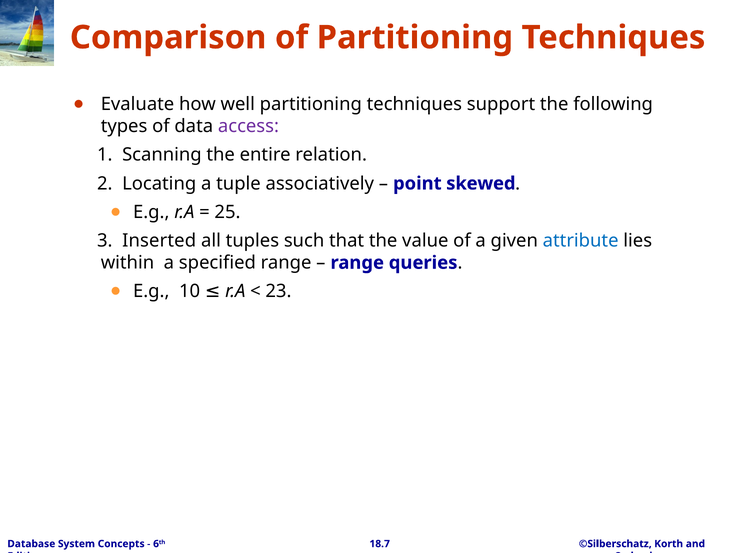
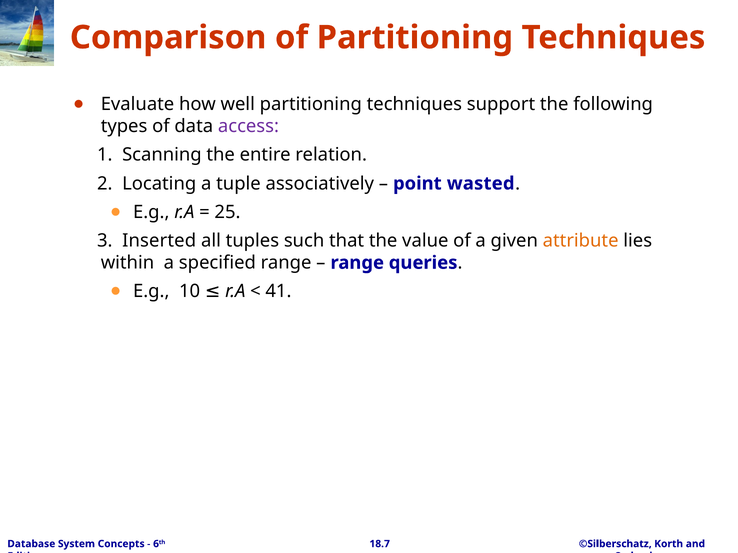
skewed: skewed -> wasted (481, 184)
attribute colour: blue -> orange (581, 241)
23: 23 -> 41 (278, 292)
